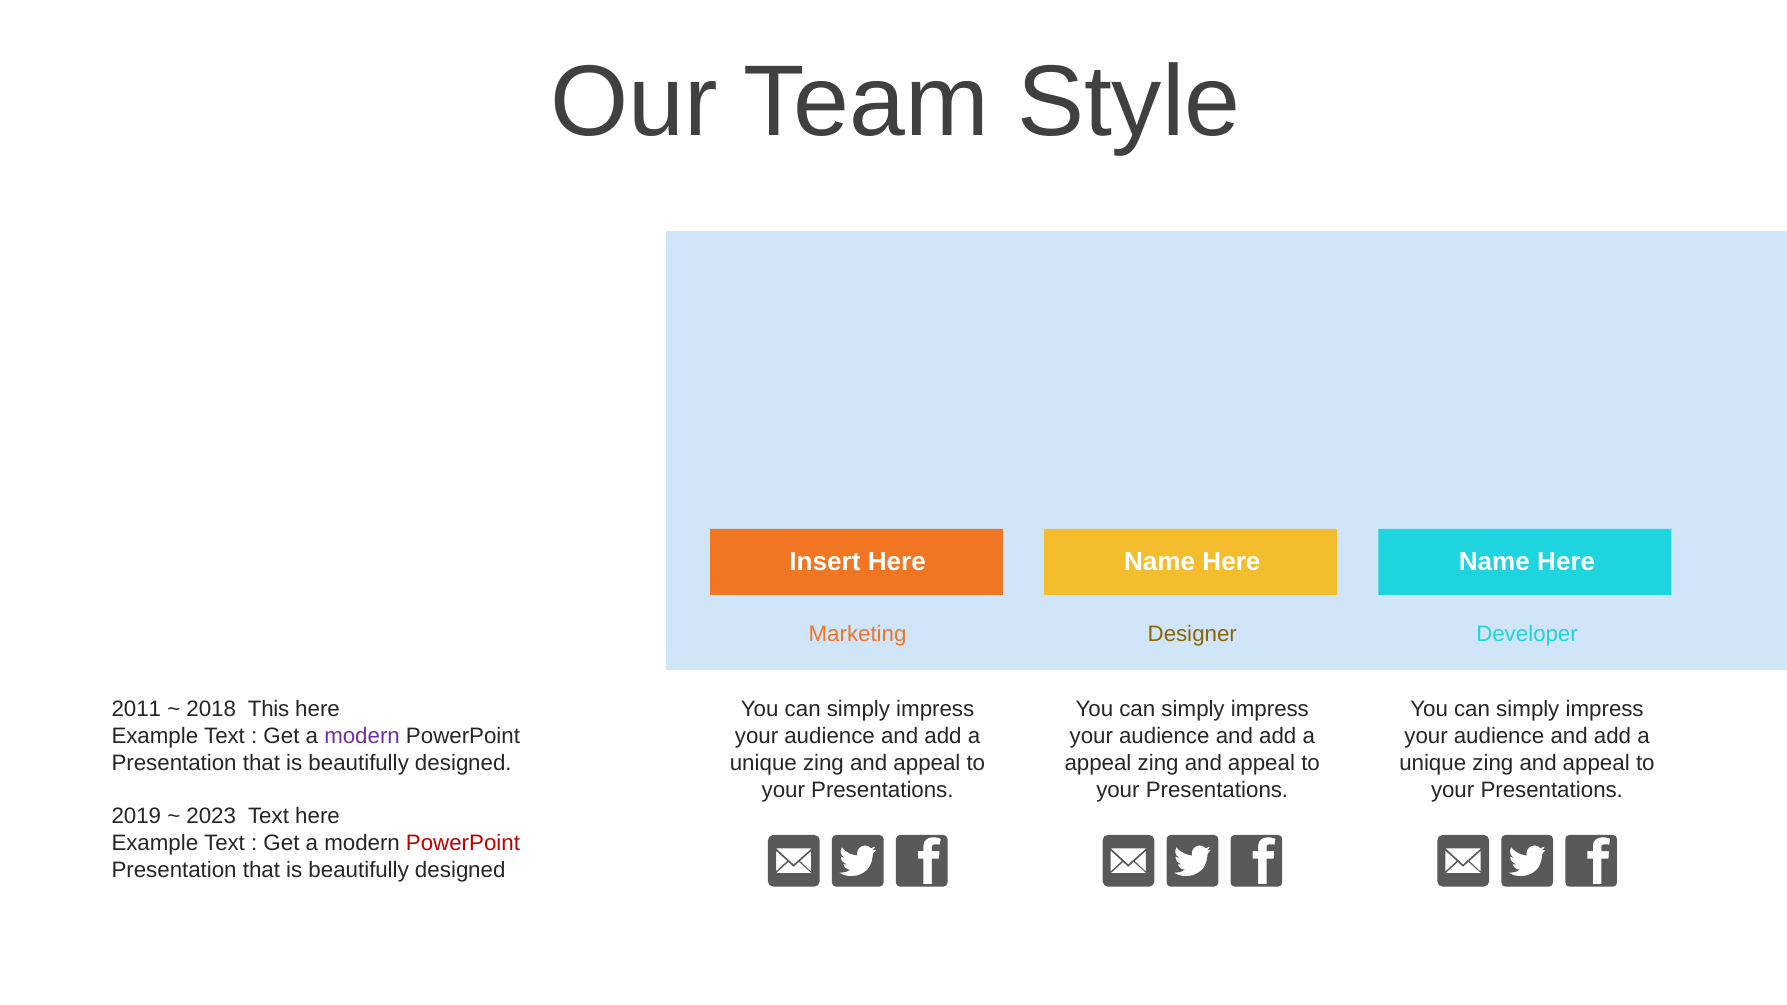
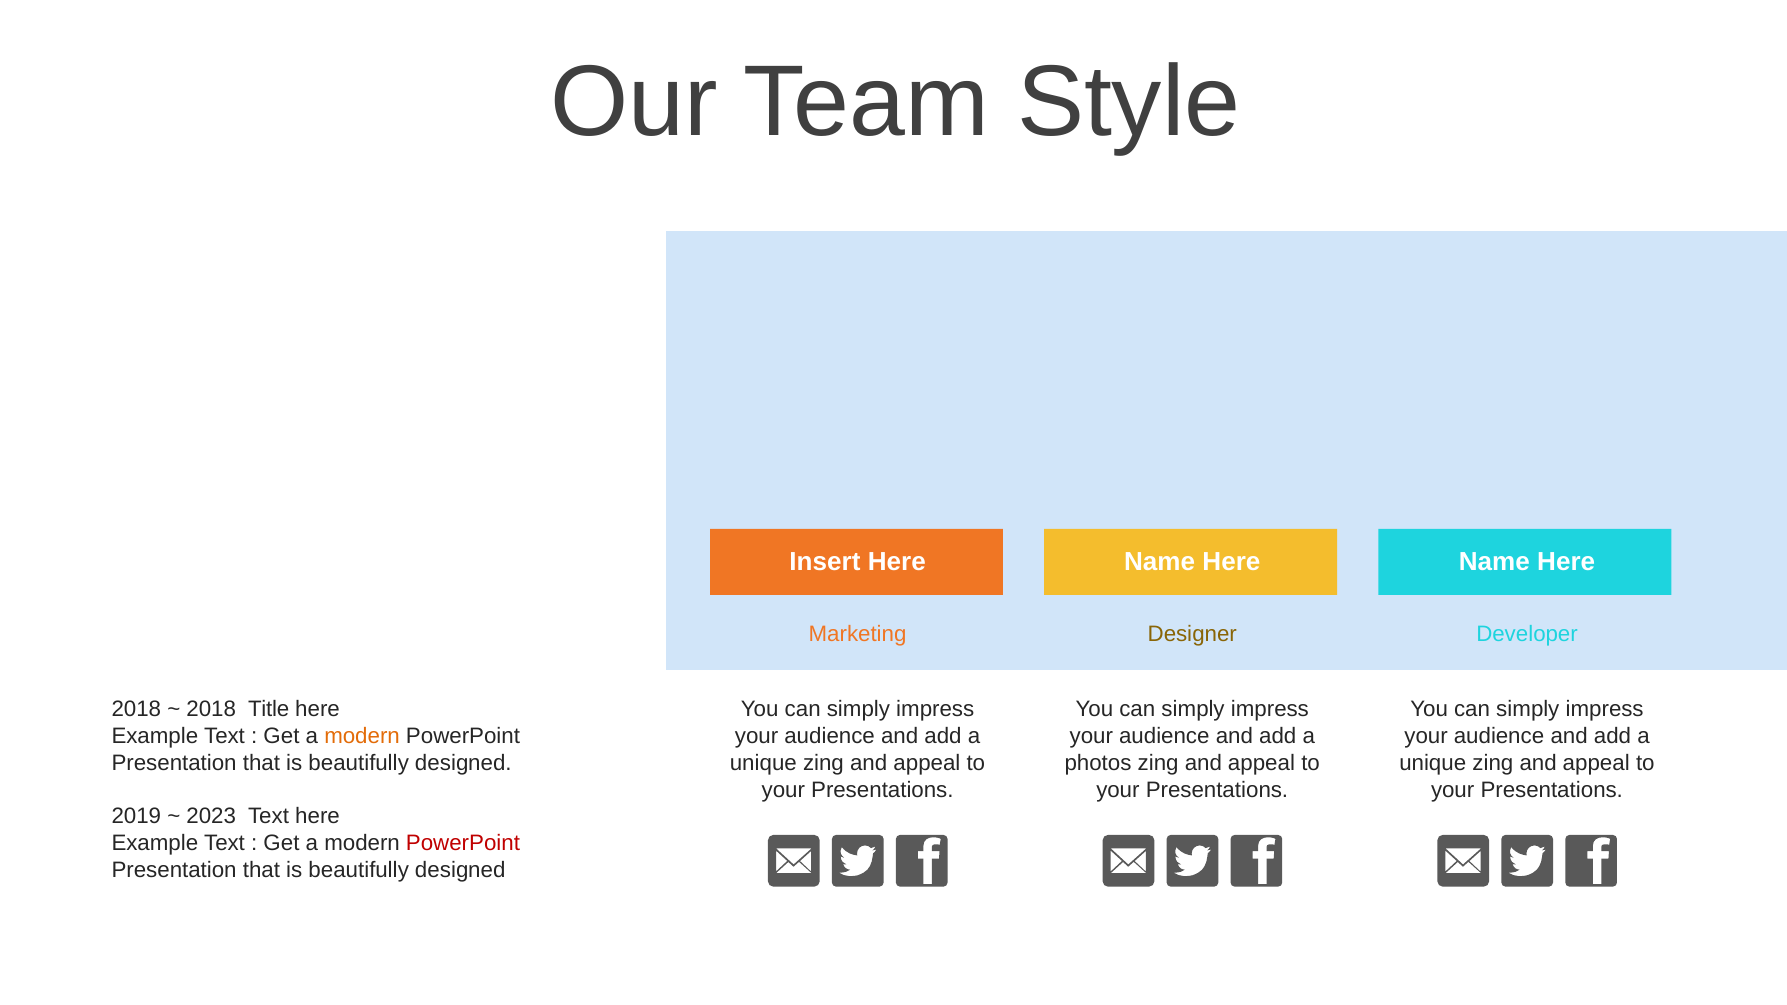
2011: 2011 -> 2018 (136, 710)
This: This -> Title (269, 710)
modern colour: purple -> orange (362, 736)
appeal: appeal -> photos (1098, 763)
